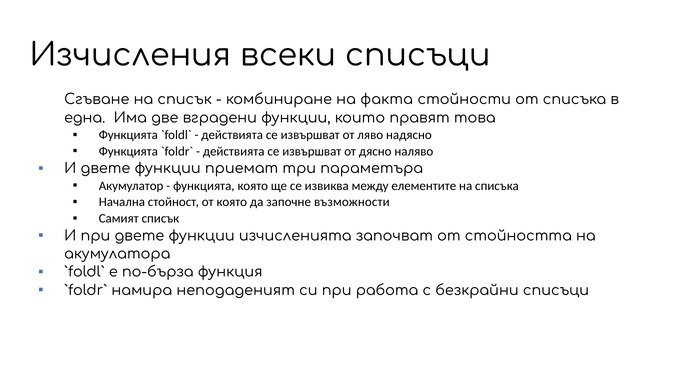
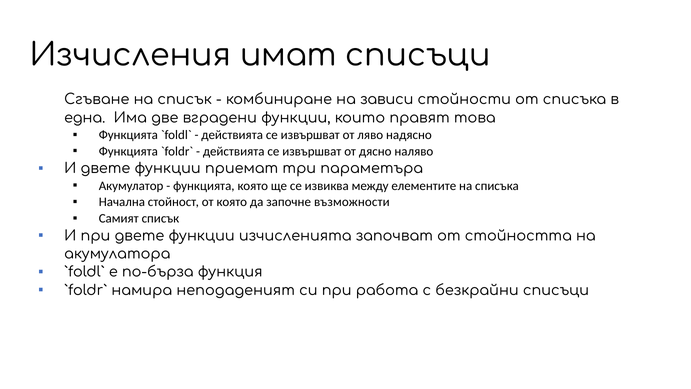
всеки: всеки -> имат (288, 55)
факта: факта -> зависи (387, 100)
